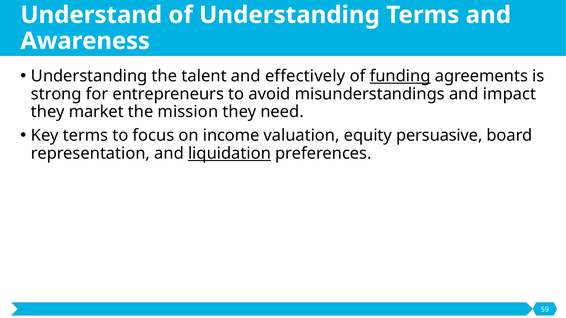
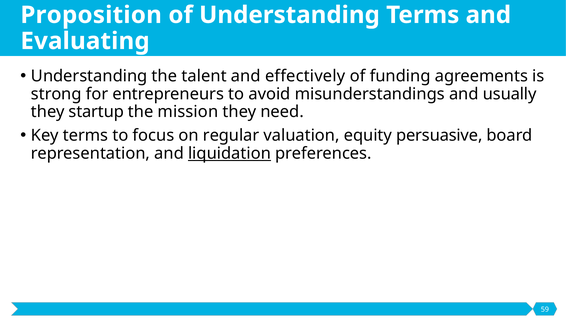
Understand: Understand -> Proposition (91, 15)
Awareness: Awareness -> Evaluating (85, 41)
funding underline: present -> none (400, 76)
impact: impact -> usually (510, 94)
market: market -> startup (96, 112)
income: income -> regular (231, 136)
